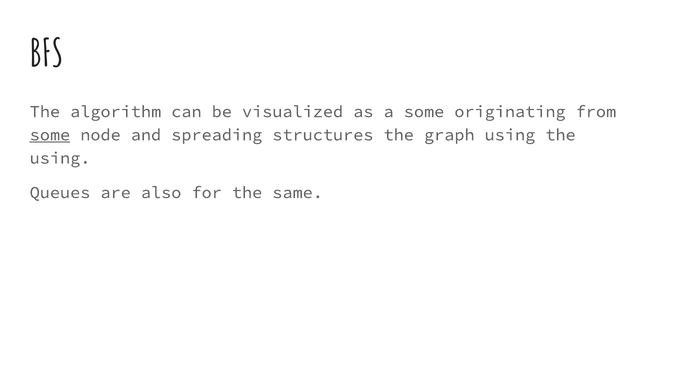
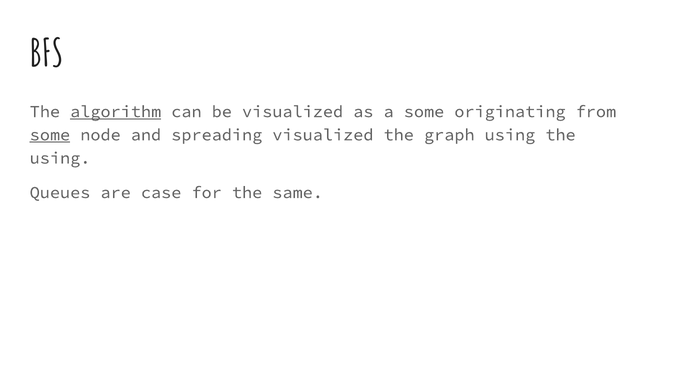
algorithm underline: none -> present (116, 112)
spreading structures: structures -> visualized (323, 135)
also: also -> case (161, 193)
